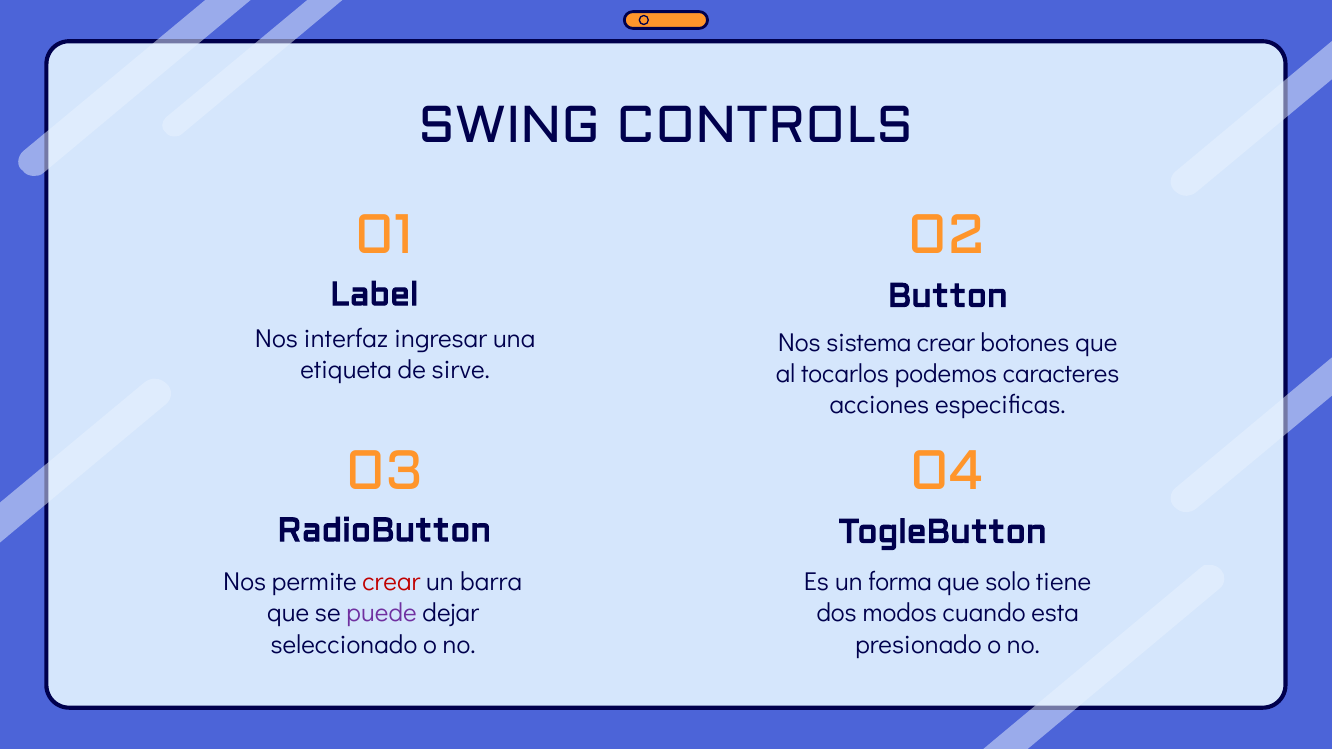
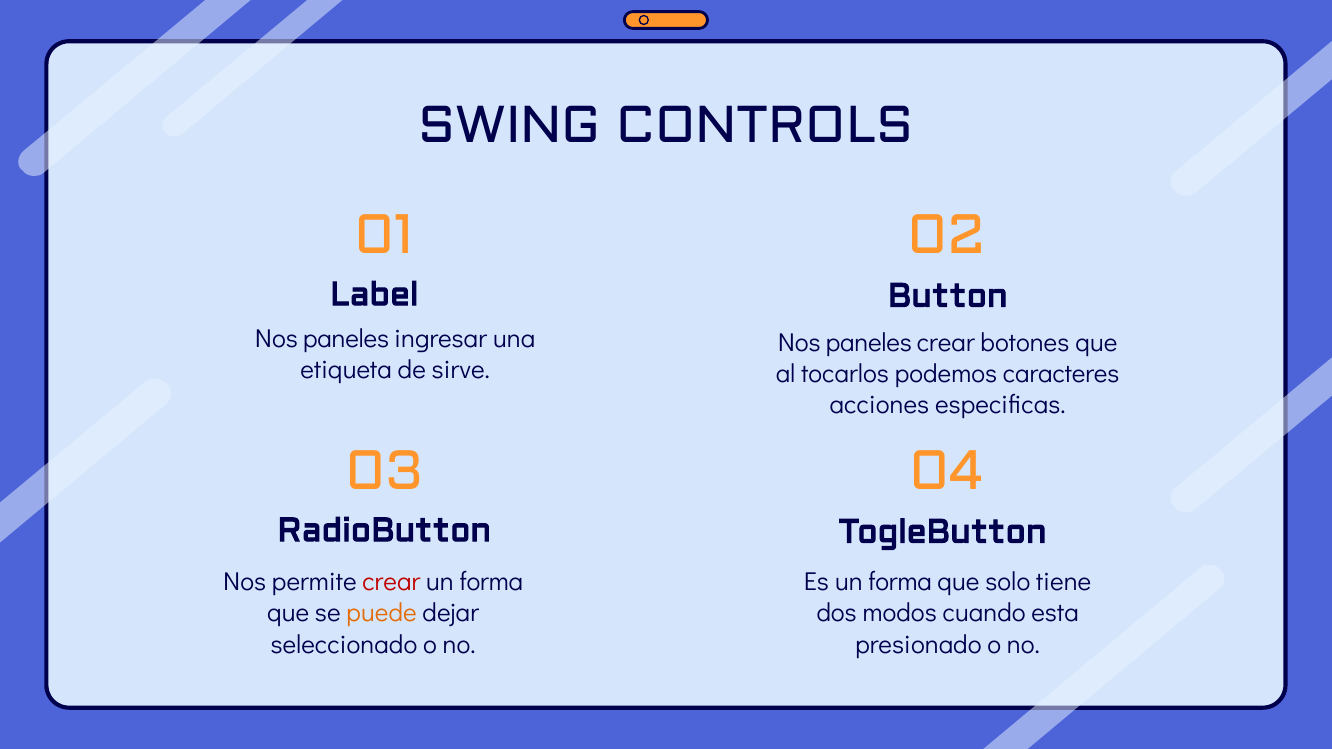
interfaz: interfaz -> paneles (346, 339)
sistema: sistema -> paneles (869, 343)
barra: barra -> forma (491, 583)
puede colour: purple -> orange (382, 614)
